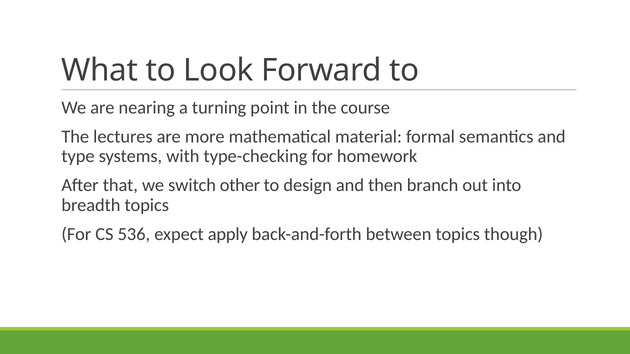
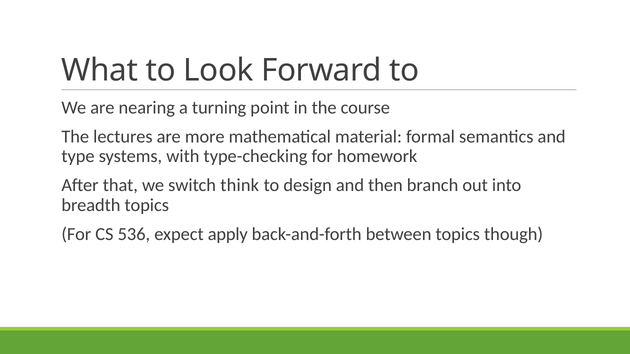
other: other -> think (240, 185)
